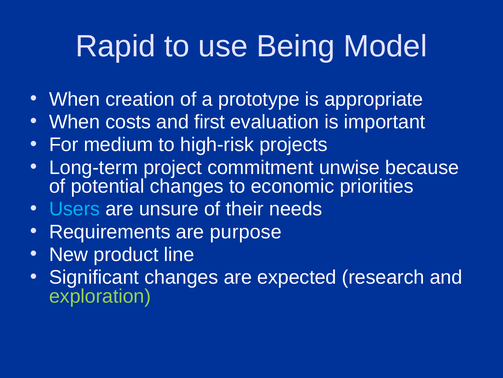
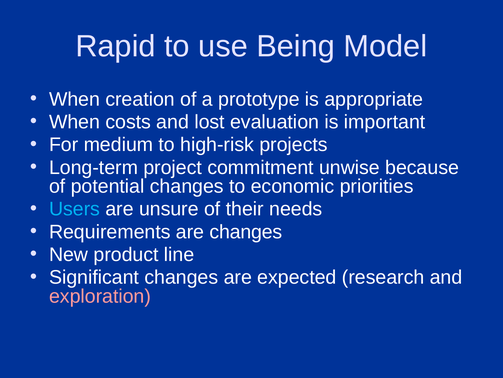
first: first -> lost (210, 122)
are purpose: purpose -> changes (246, 231)
exploration colour: light green -> pink (100, 296)
